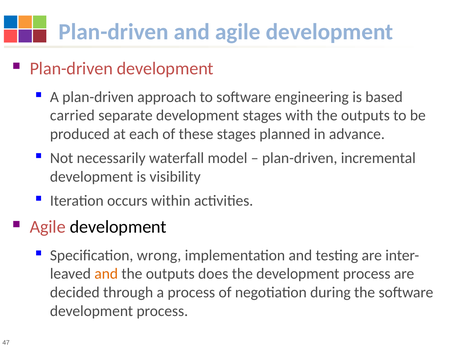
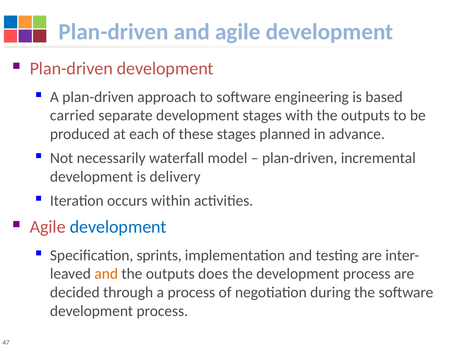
visibility: visibility -> delivery (175, 176)
development colour: black -> blue (118, 226)
wrong: wrong -> sprints (159, 255)
